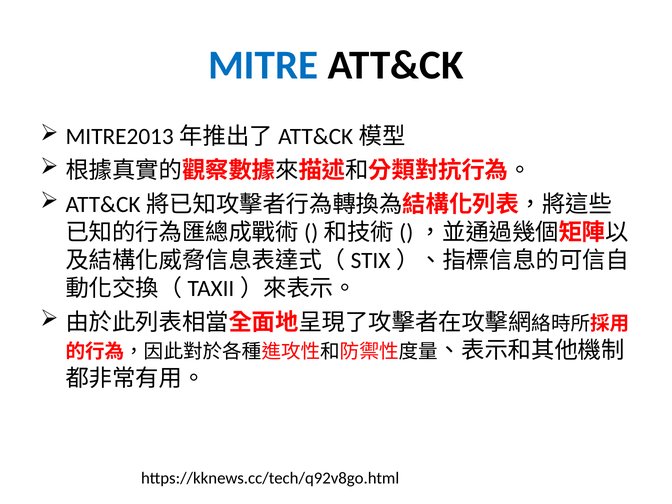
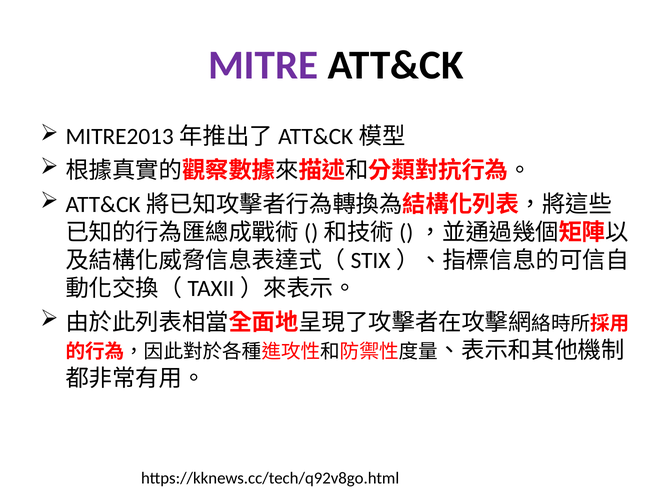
MITRE colour: blue -> purple (263, 65)
